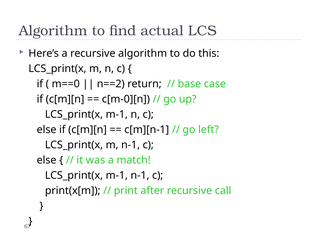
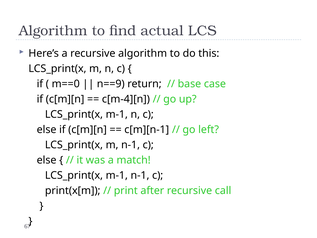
n==2: n==2 -> n==9 (111, 84)
c[m-0][n: c[m-0][n -> c[m-4][n (126, 99)
